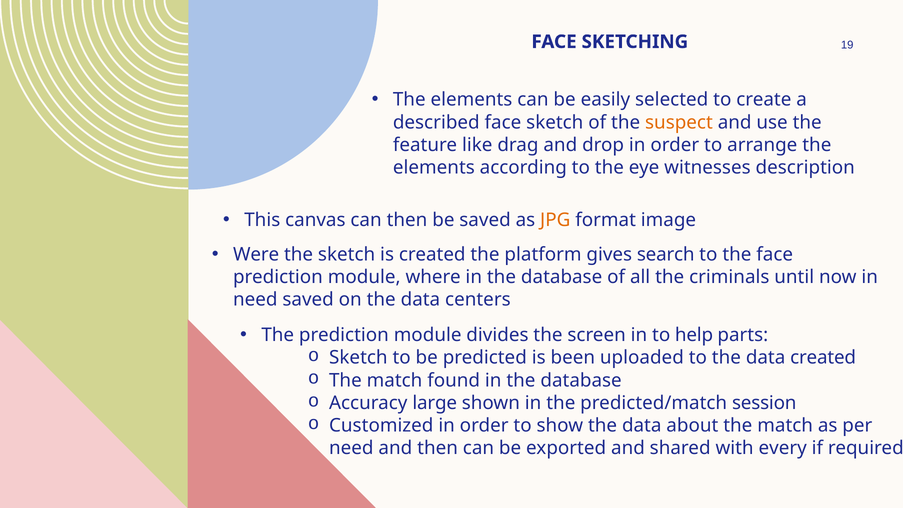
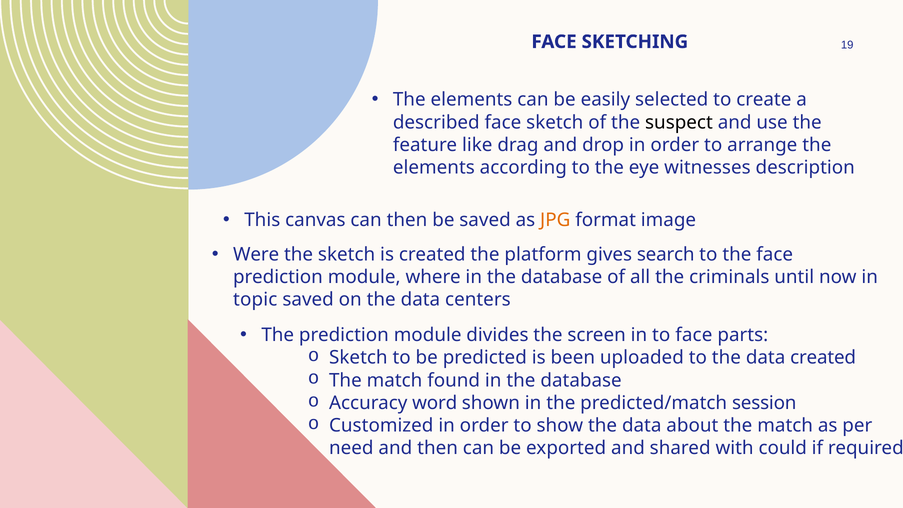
suspect colour: orange -> black (679, 122)
need: need -> topic (255, 300)
to help: help -> face (694, 335)
large: large -> word (435, 403)
every: every -> could (783, 448)
